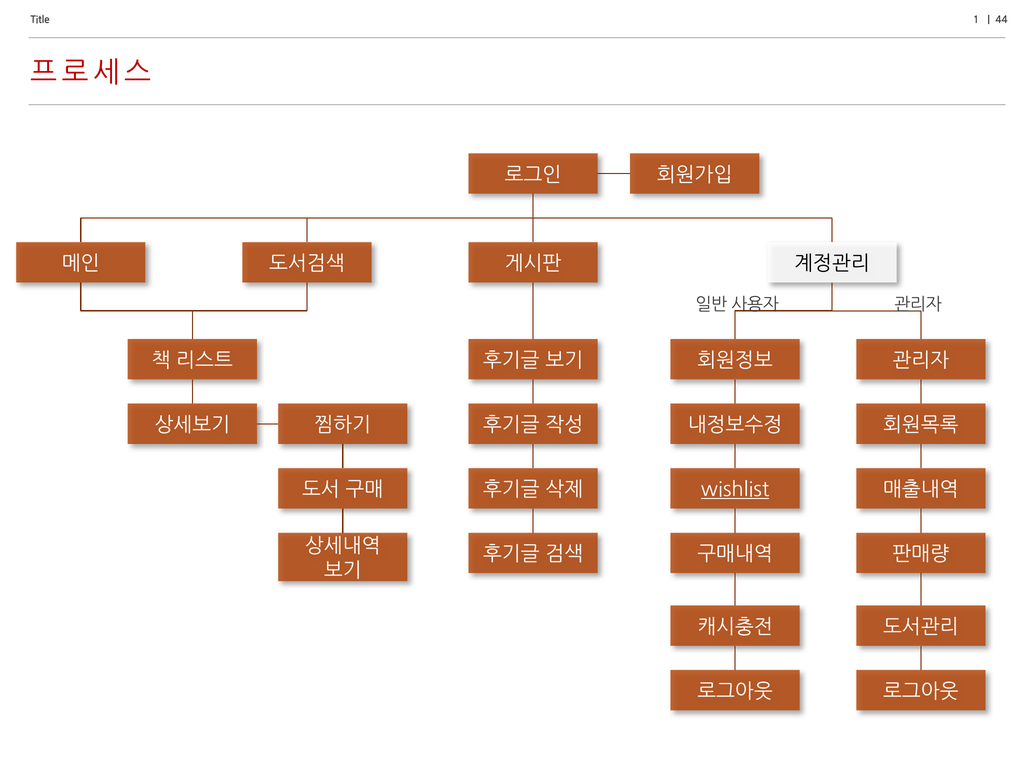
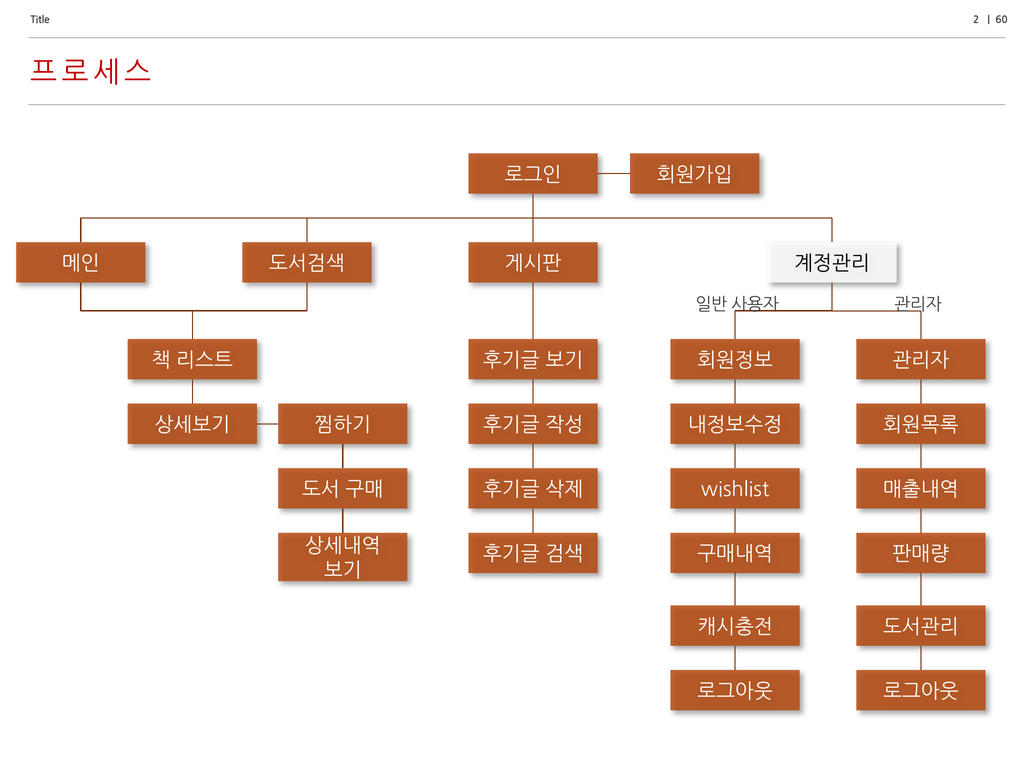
1: 1 -> 2 (976, 20)
44: 44 -> 60 (1002, 20)
wishlist underline: present -> none (735, 490)
